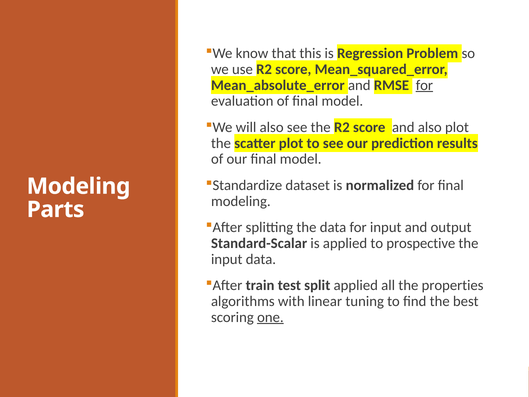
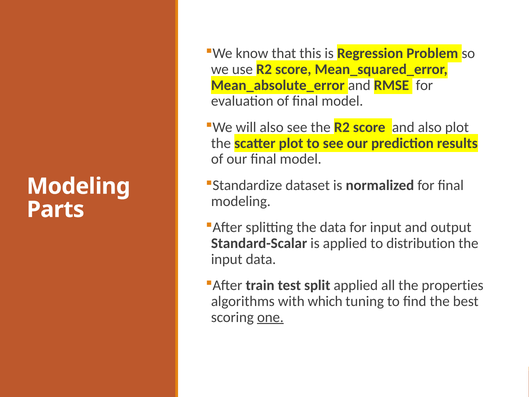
for underline: present -> none (424, 85)
prospective: prospective -> distribution (421, 243)
linear: linear -> which (325, 301)
